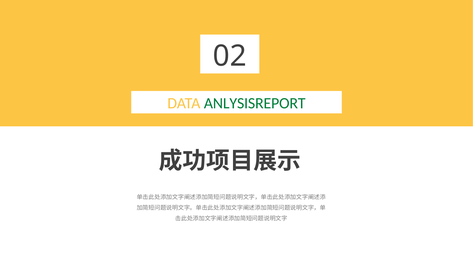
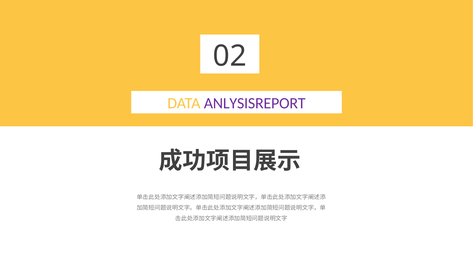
ANLYSISREPORT colour: green -> purple (255, 103)
